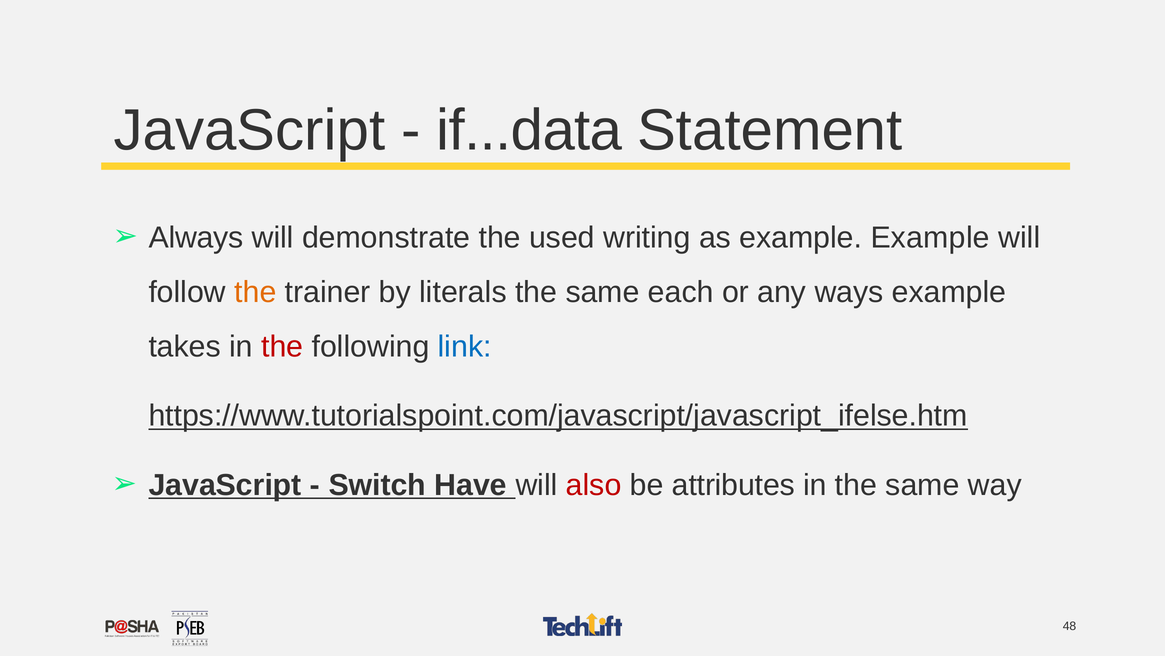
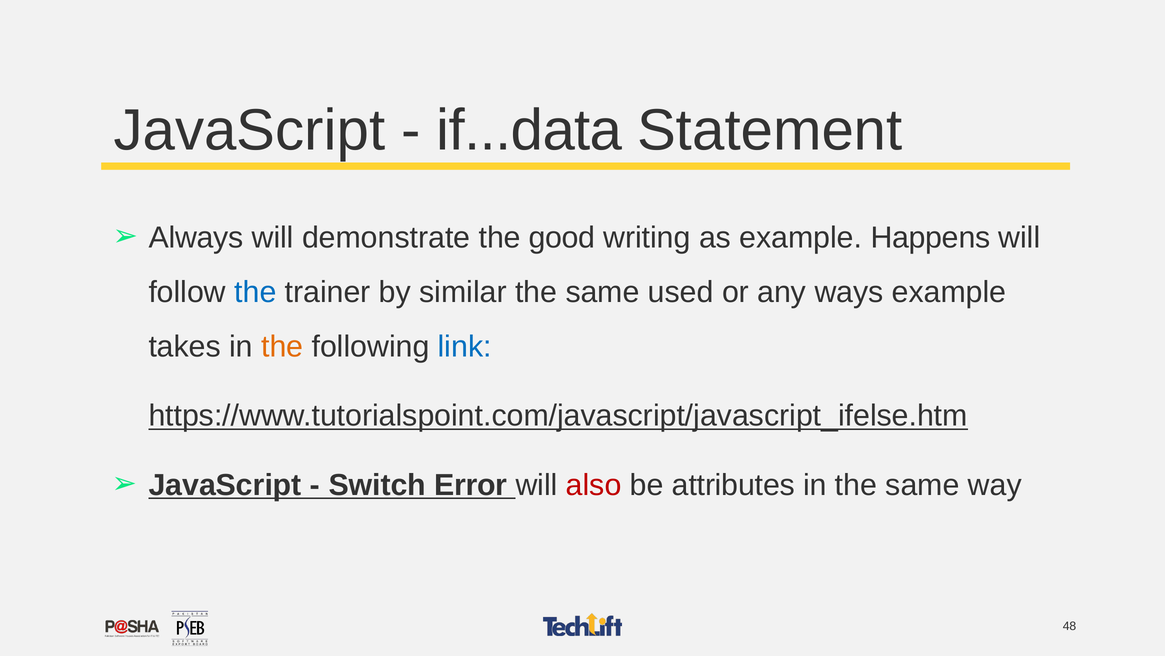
used: used -> good (562, 237)
example Example: Example -> Happens (930, 237)
the colour: orange -> blue (255, 292)
literals: literals -> similar (463, 292)
each: each -> used (681, 292)
the colour: red -> orange (282, 346)
Have: Have -> Error (471, 484)
